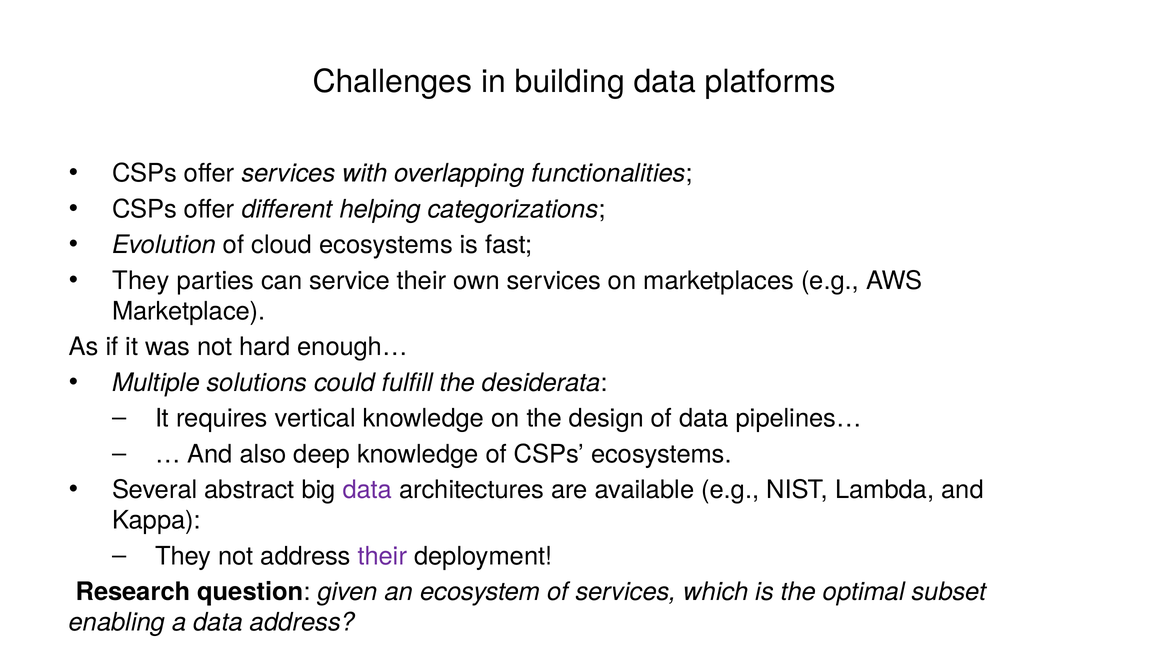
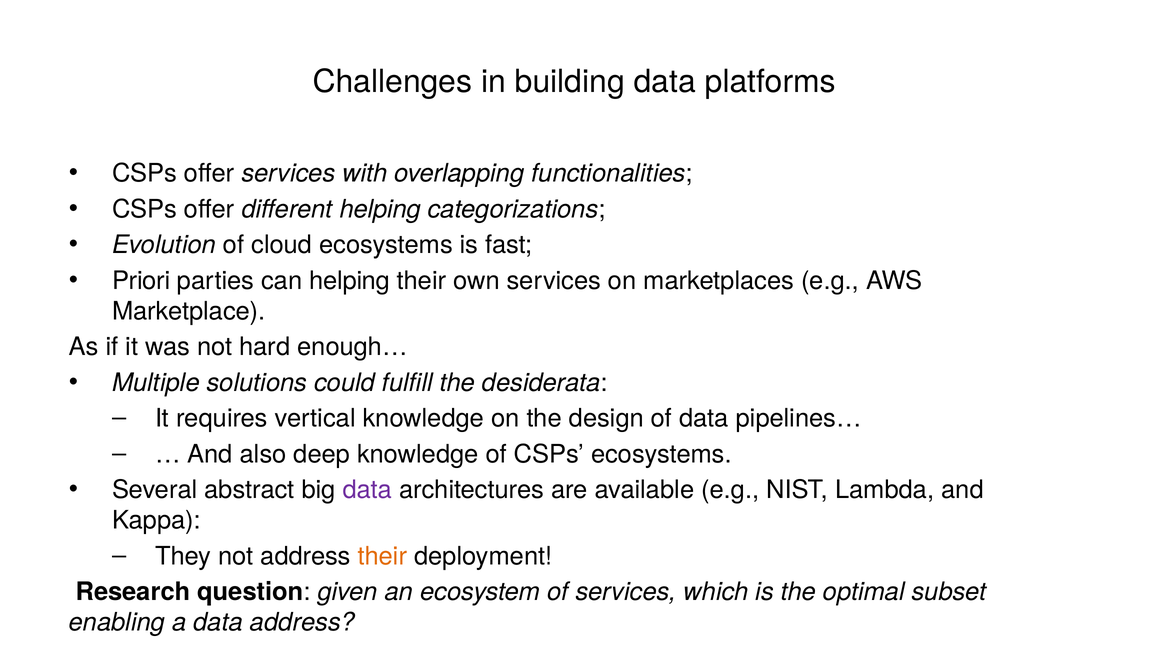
They: They -> Priori (141, 281)
can service: service -> helping (350, 281)
their colour: purple -> orange (382, 557)
